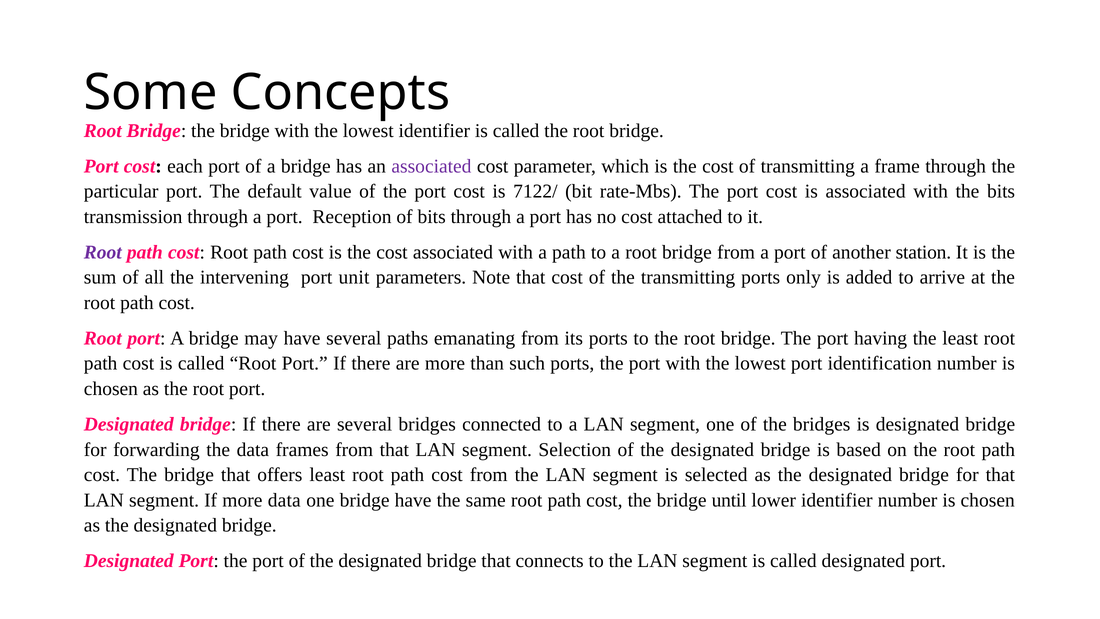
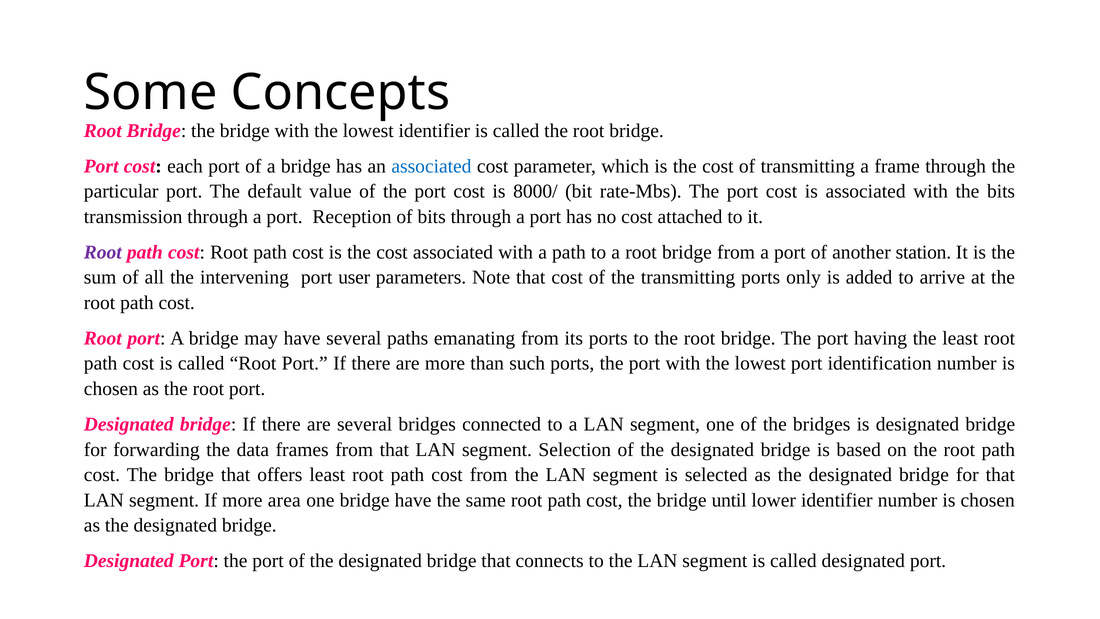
associated colour: purple -> blue (431, 166)
7122/: 7122/ -> 8000/ (535, 191)
unit: unit -> user (354, 277)
more data: data -> area (284, 500)
